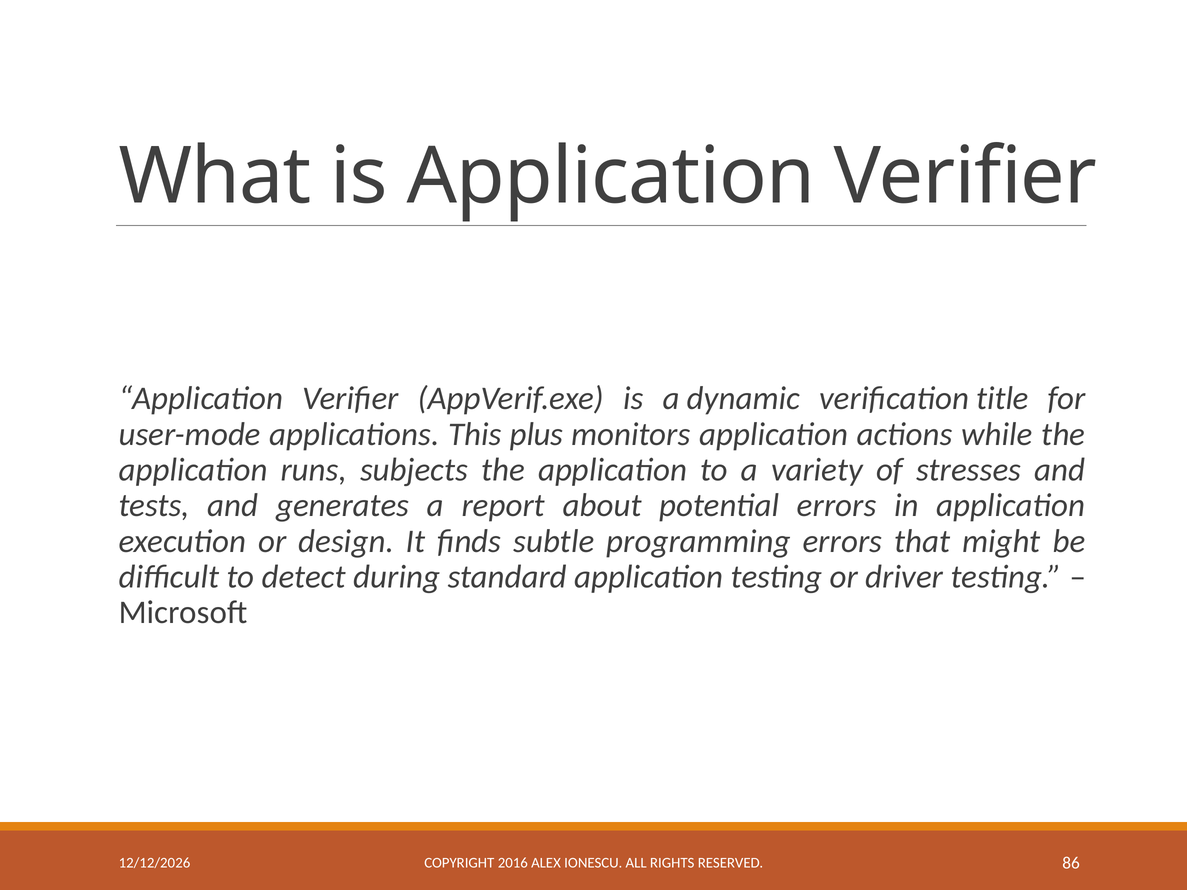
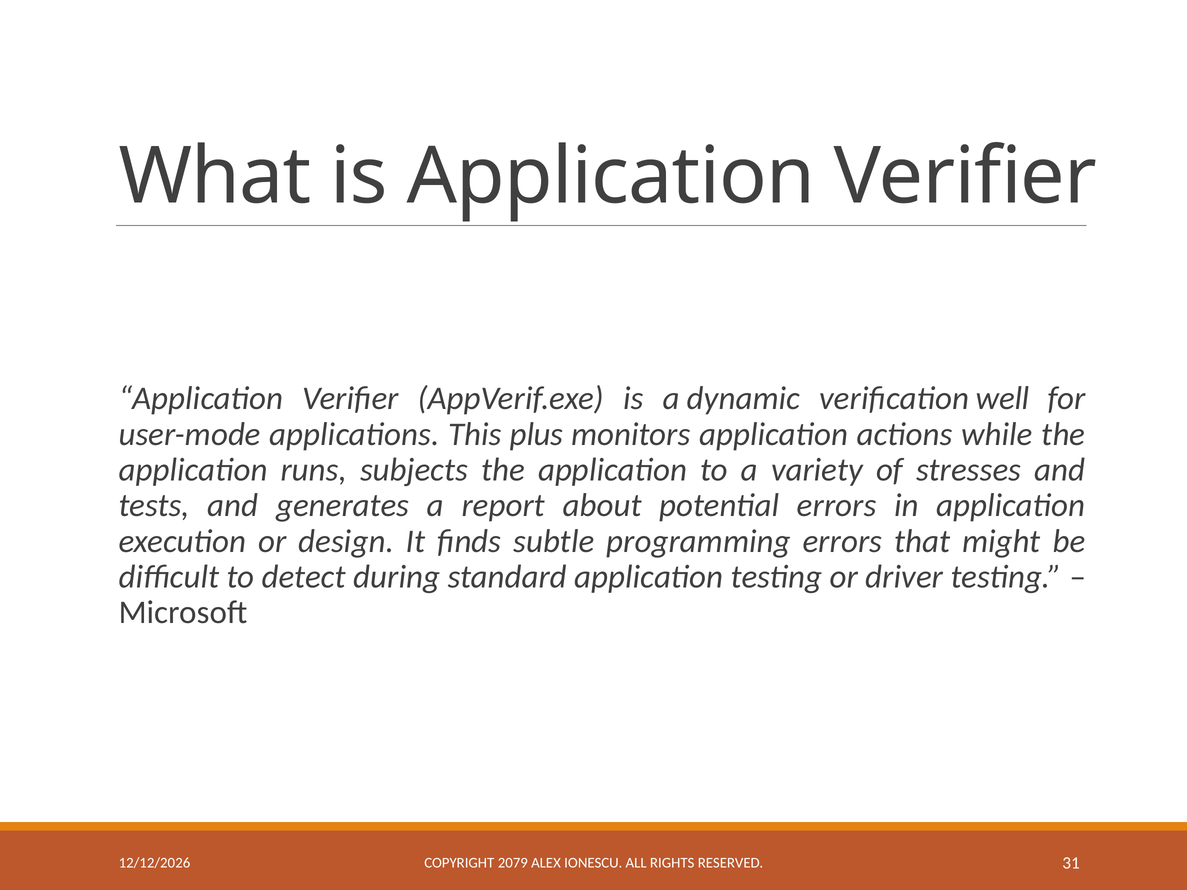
title: title -> well (1003, 399)
2016: 2016 -> 2079 (513, 863)
86: 86 -> 31 (1071, 863)
